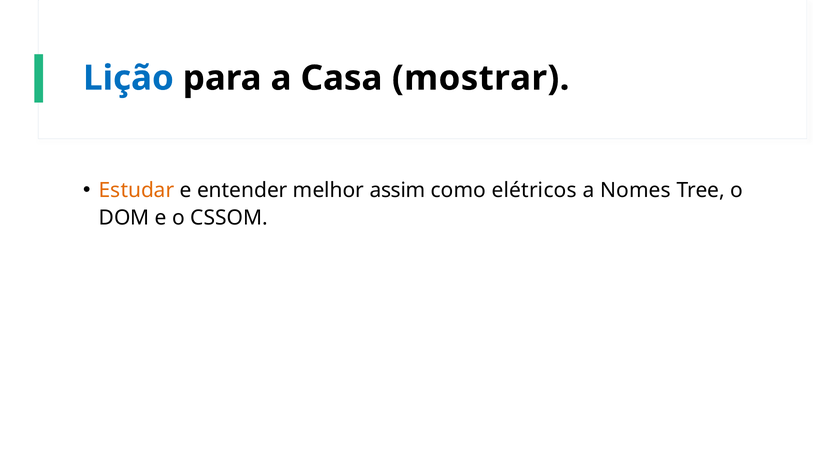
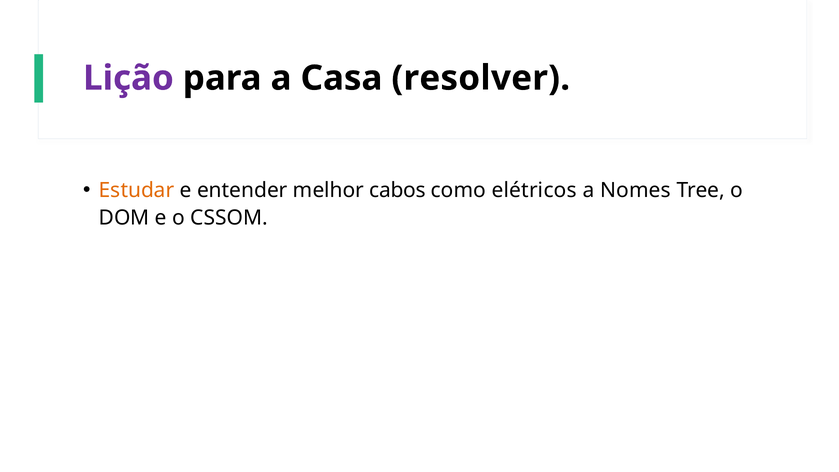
Lição colour: blue -> purple (128, 78)
mostrar: mostrar -> resolver (481, 78)
assim: assim -> cabos (398, 190)
